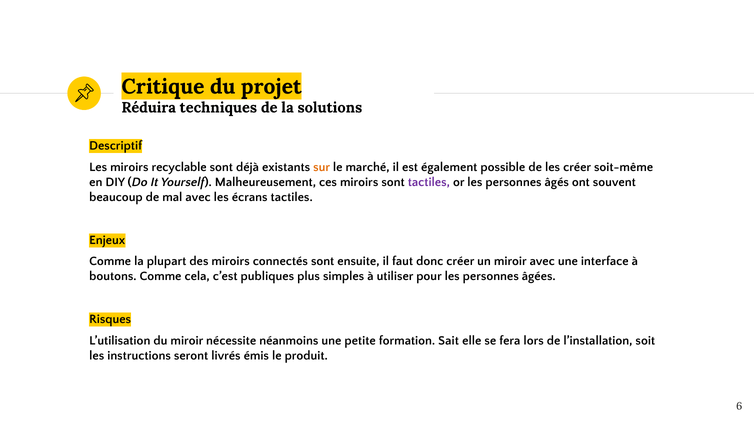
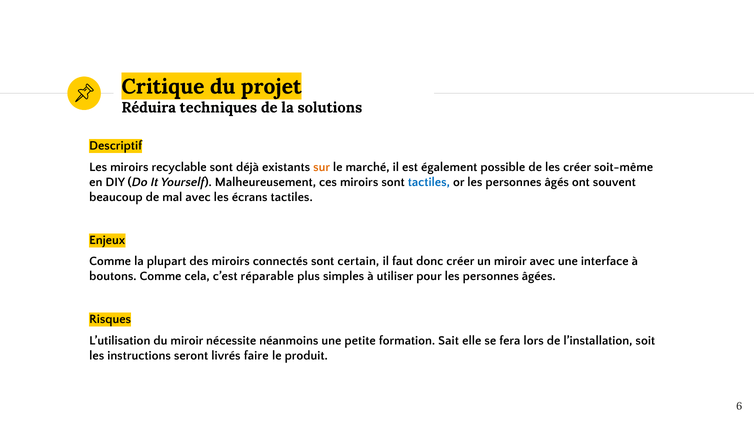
tactiles colour: purple -> blue (429, 182)
ensuite: ensuite -> certain (358, 261)
publiques: publiques -> réparable (267, 276)
émis: émis -> faire (256, 356)
